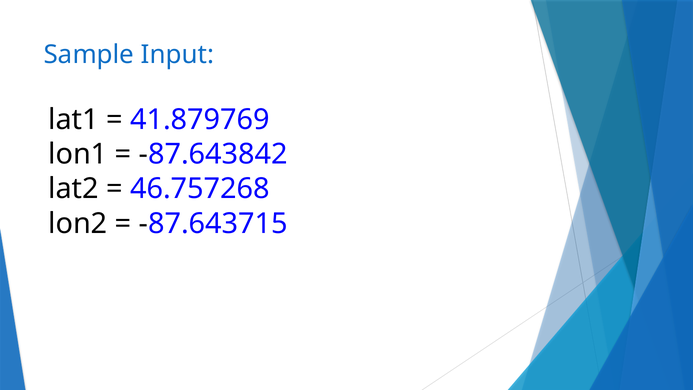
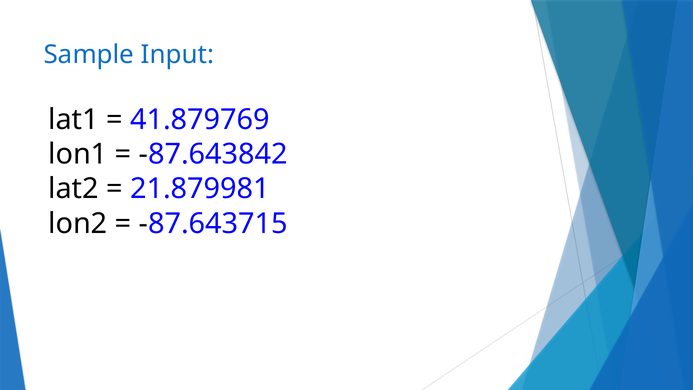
46.757268: 46.757268 -> 21.879981 (200, 189)
